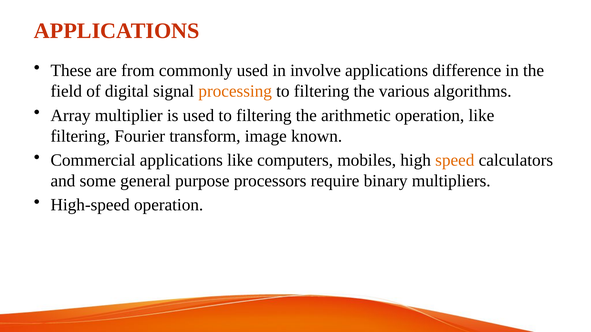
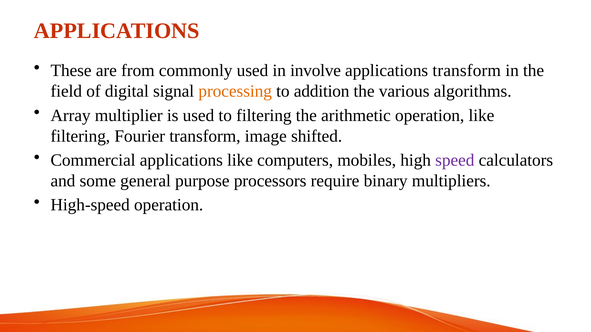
applications difference: difference -> transform (467, 71)
filtering: filtering -> addition (322, 91)
known: known -> shifted (317, 136)
speed colour: orange -> purple (455, 160)
